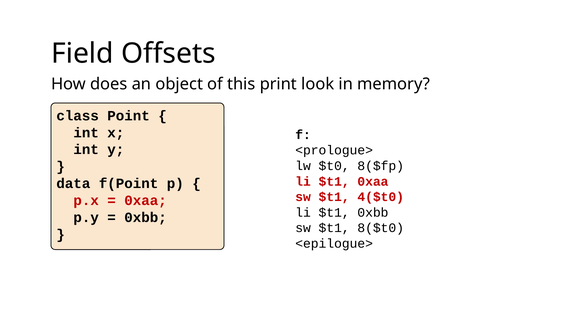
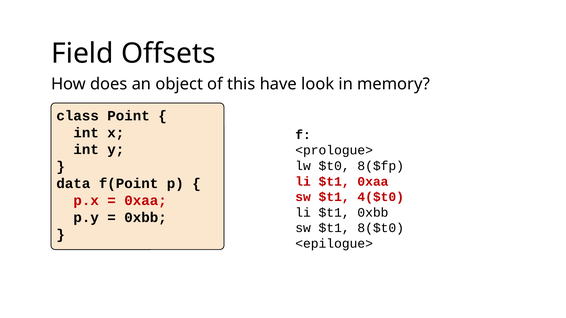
print: print -> have (278, 84)
